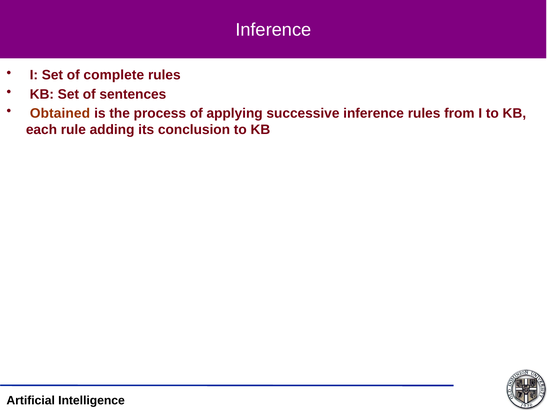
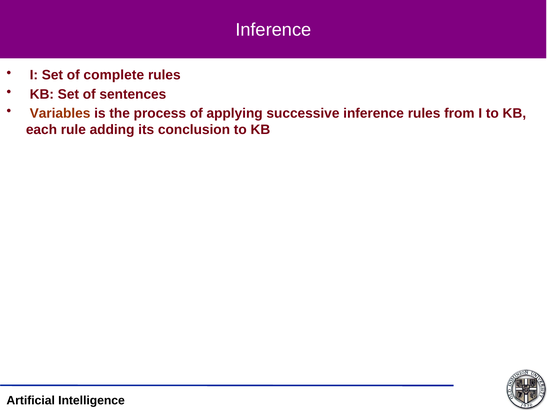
Obtained: Obtained -> Variables (60, 113)
